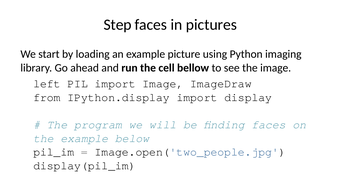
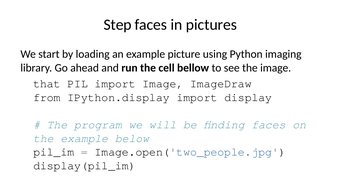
left: left -> that (47, 84)
